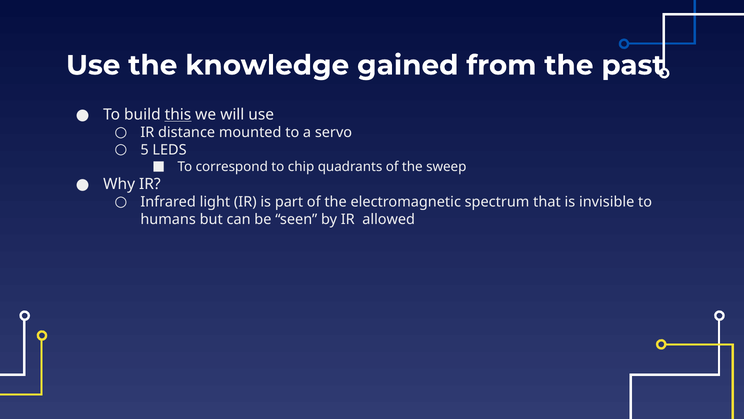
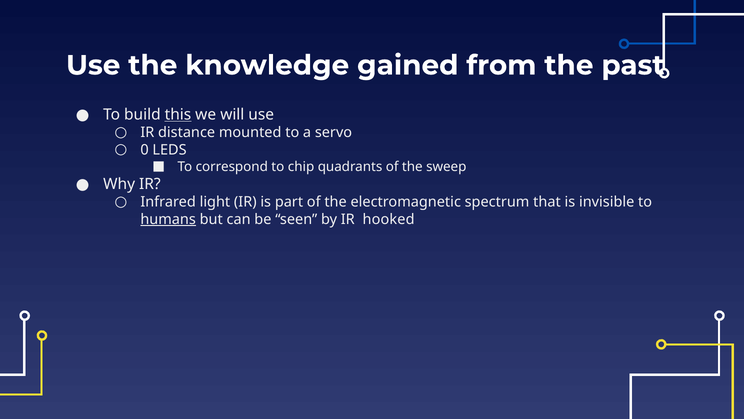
5: 5 -> 0 (145, 150)
humans underline: none -> present (168, 219)
allowed: allowed -> hooked (389, 219)
